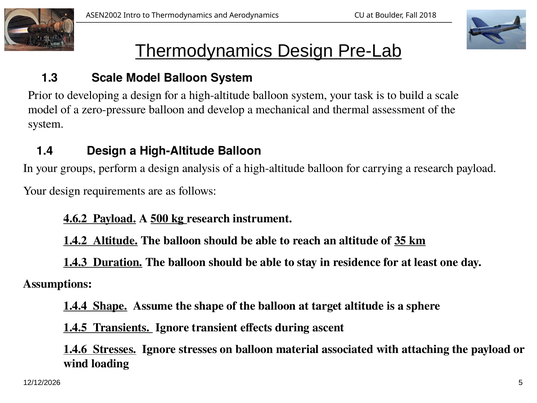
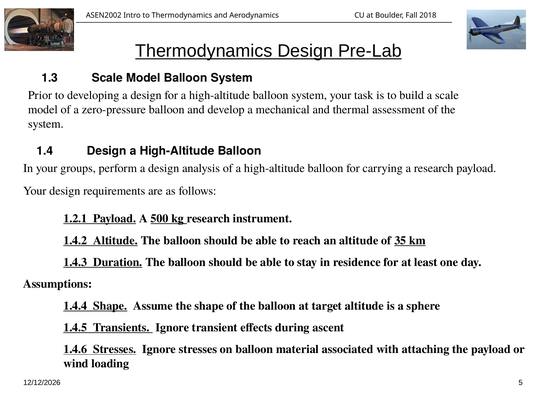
4.6.2: 4.6.2 -> 1.2.1 (75, 218)
